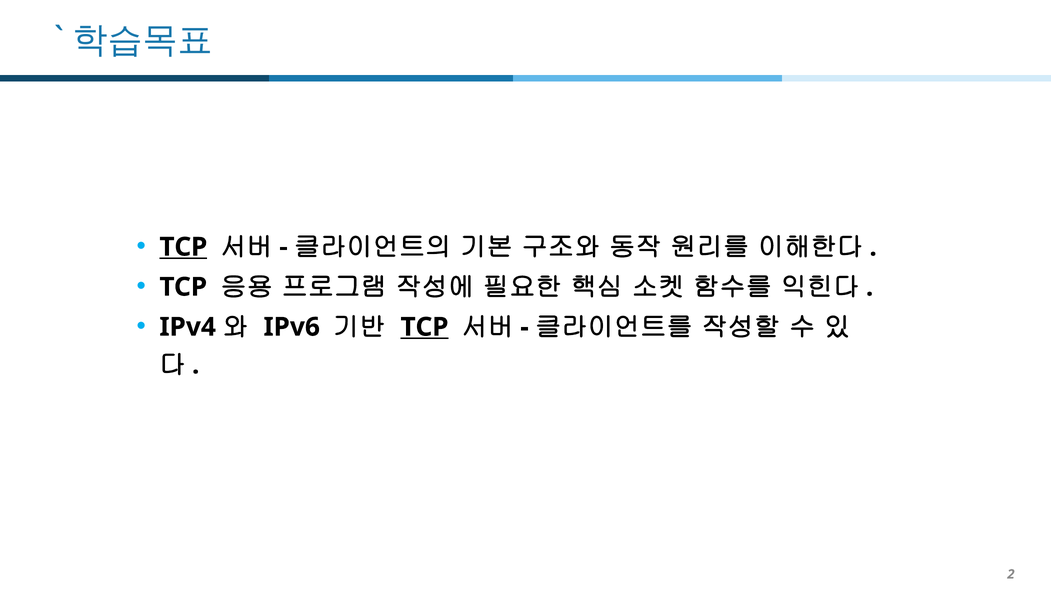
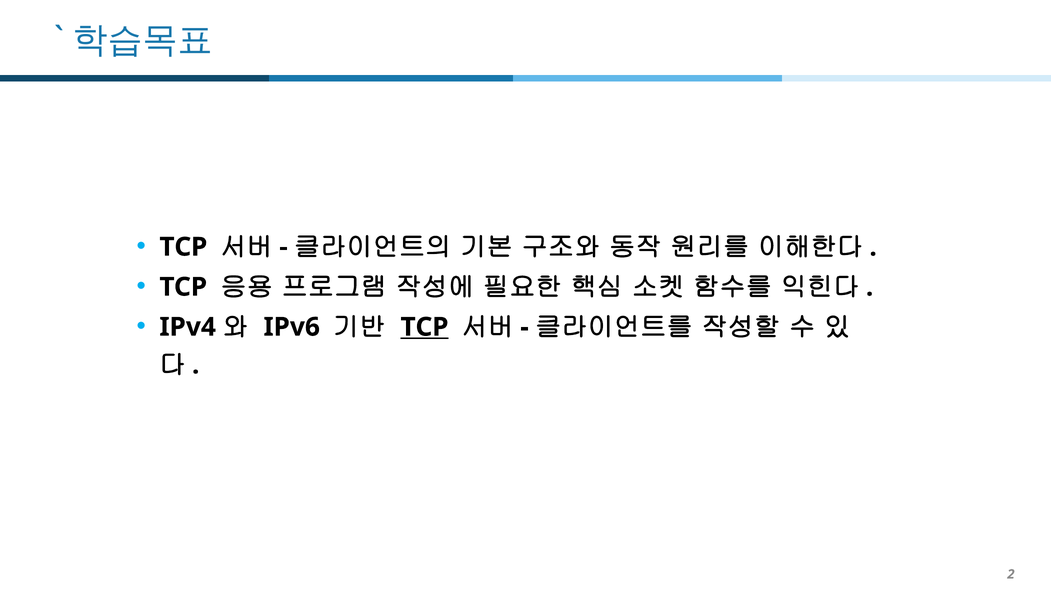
TCP underline: present -> none (183, 247)
